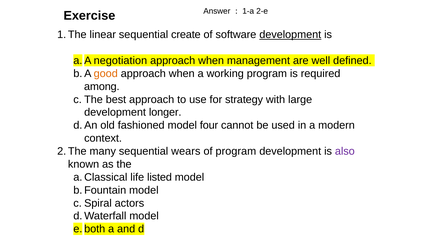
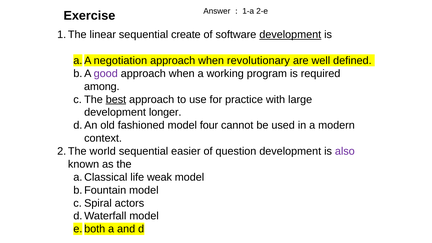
management: management -> revolutionary (258, 61)
good colour: orange -> purple (106, 74)
best underline: none -> present (116, 99)
strategy: strategy -> practice (244, 99)
many: many -> world (103, 151)
wears: wears -> easier (186, 151)
of program: program -> question (236, 151)
listed: listed -> weak (159, 177)
